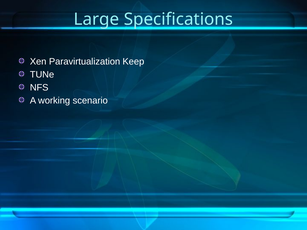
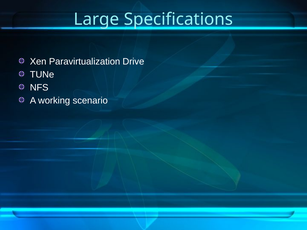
Keep: Keep -> Drive (133, 62)
